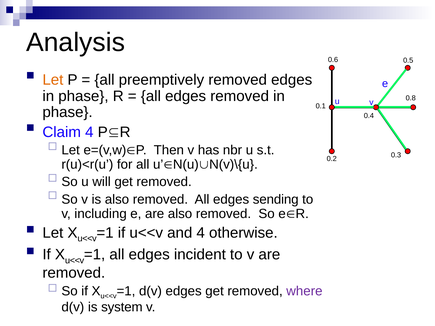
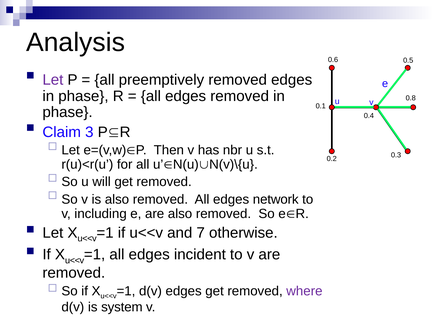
Let colour: orange -> purple (53, 80)
Claim 4: 4 -> 3 (89, 132)
sending: sending -> network (276, 199)
and 4: 4 -> 7 (201, 233)
